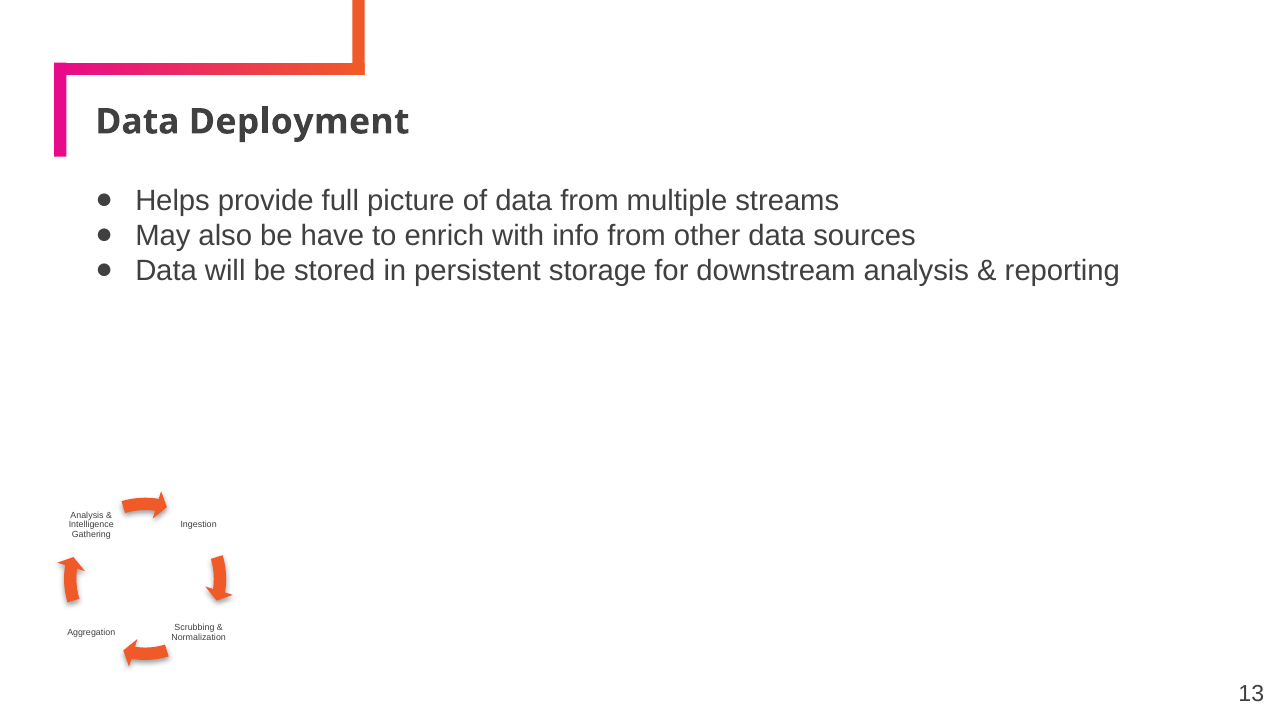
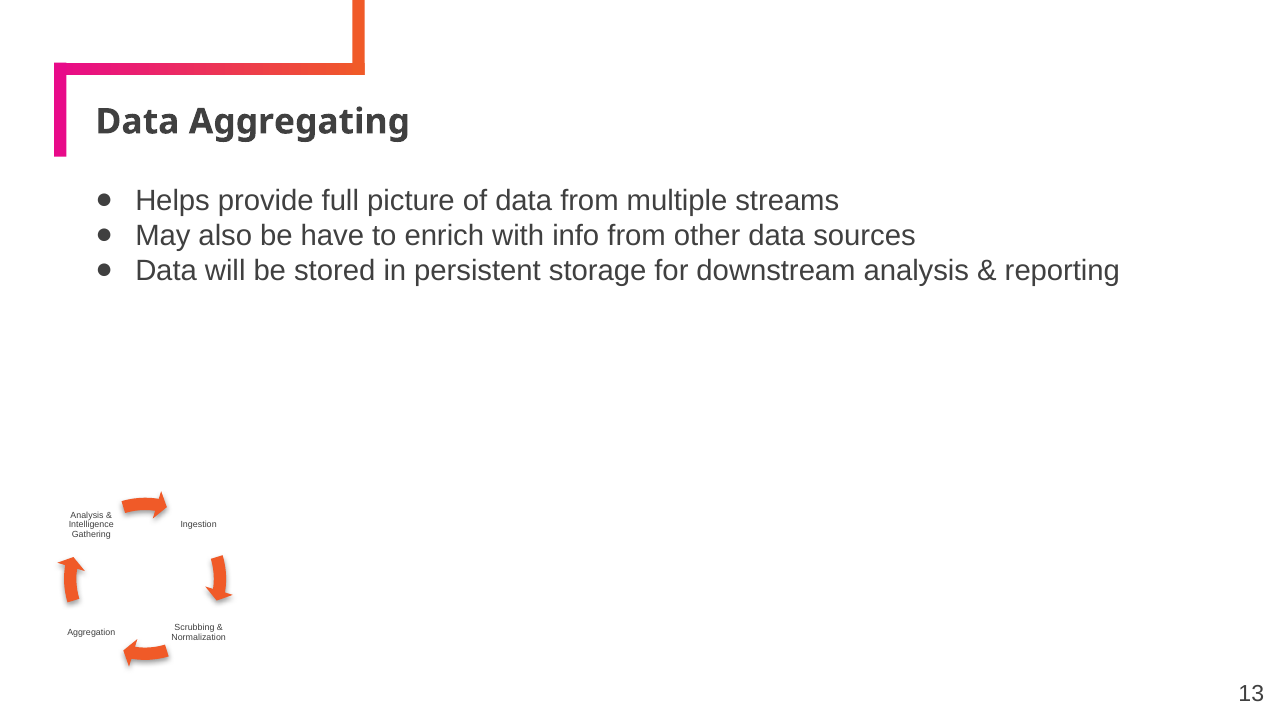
Deployment: Deployment -> Aggregating (299, 122)
